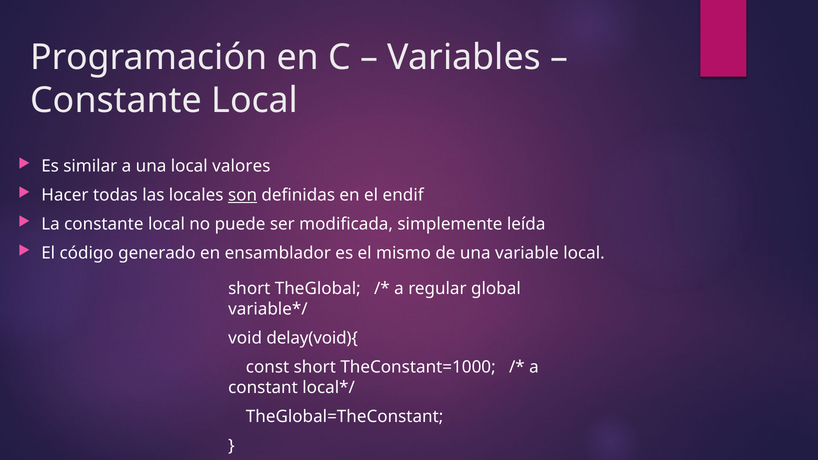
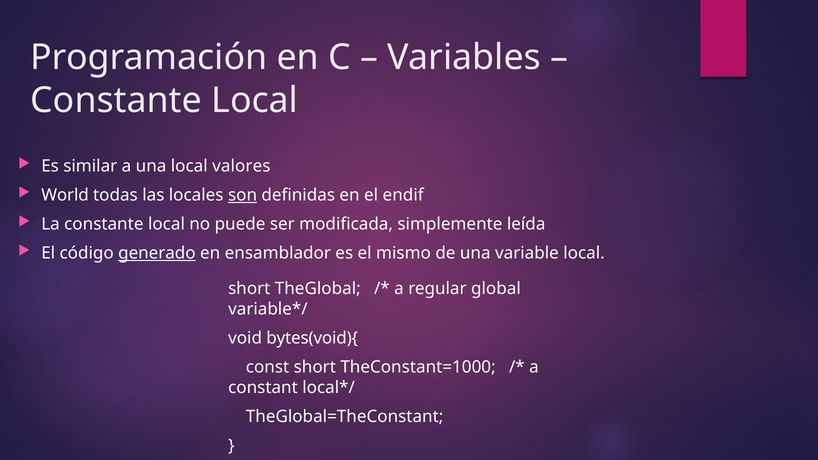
Hacer: Hacer -> World (65, 195)
generado underline: none -> present (157, 253)
delay(void){: delay(void){ -> bytes(void){ (312, 338)
